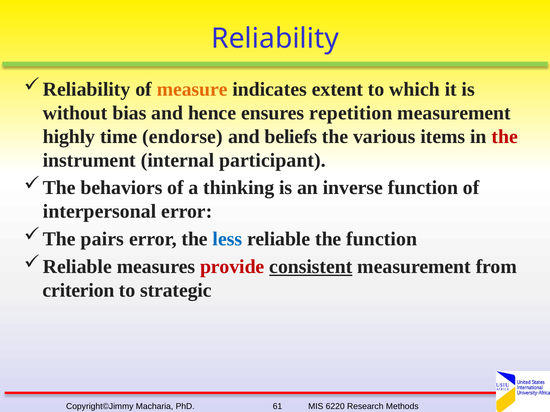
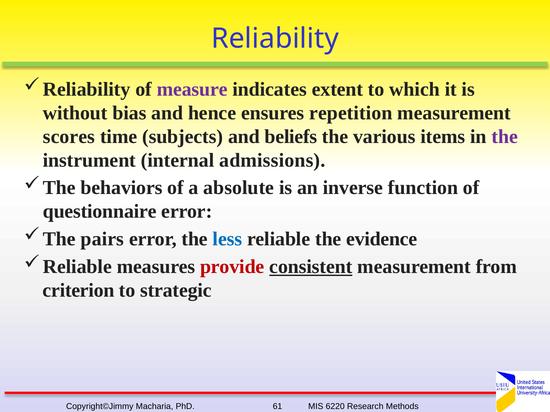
measure colour: orange -> purple (192, 89)
highly: highly -> scores (69, 137)
endorse: endorse -> subjects (183, 137)
the colour: red -> purple (505, 137)
participant: participant -> admissions (272, 160)
thinking: thinking -> absolute (239, 188)
interpersonal: interpersonal -> questionnaire (100, 212)
the function: function -> evidence (382, 239)
